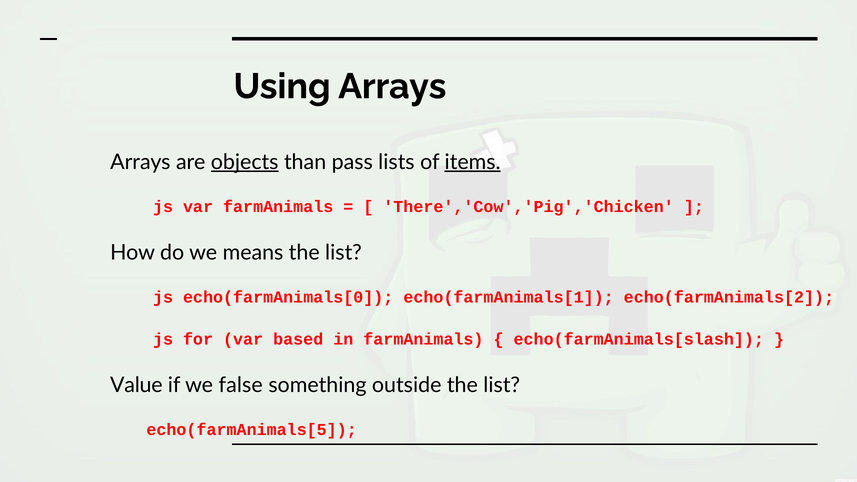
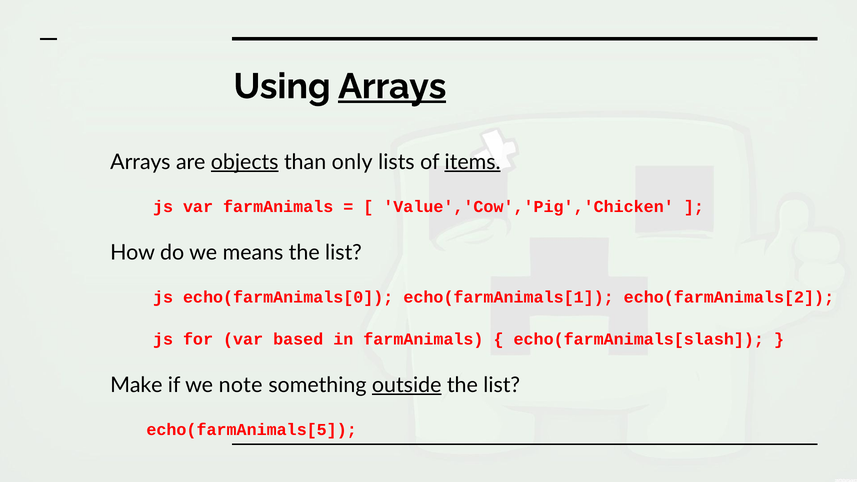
Arrays underline: none -> present (392, 86)
pass: pass -> only (352, 162)
There','Cow','Pig','Chicken: There','Cow','Pig','Chicken -> Value','Cow','Pig','Chicken (529, 207)
Value: Value -> Make (136, 385)
false: false -> note (241, 385)
outside underline: none -> present (407, 385)
